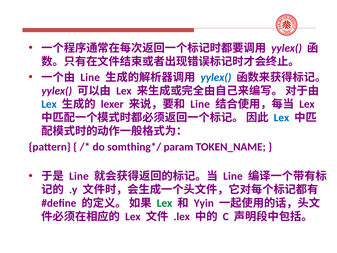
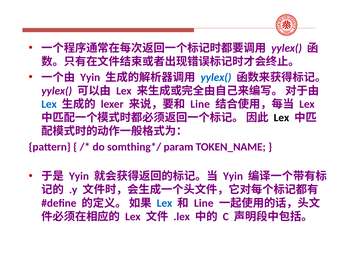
Line: Line -> Yyin (90, 77)
Lex colour: blue -> black (281, 118)
Line: Line -> Yyin (79, 176)
Line: Line -> Yyin (233, 176)
Lex colour: green -> blue (165, 203)
Yyin: Yyin -> Line (204, 203)
